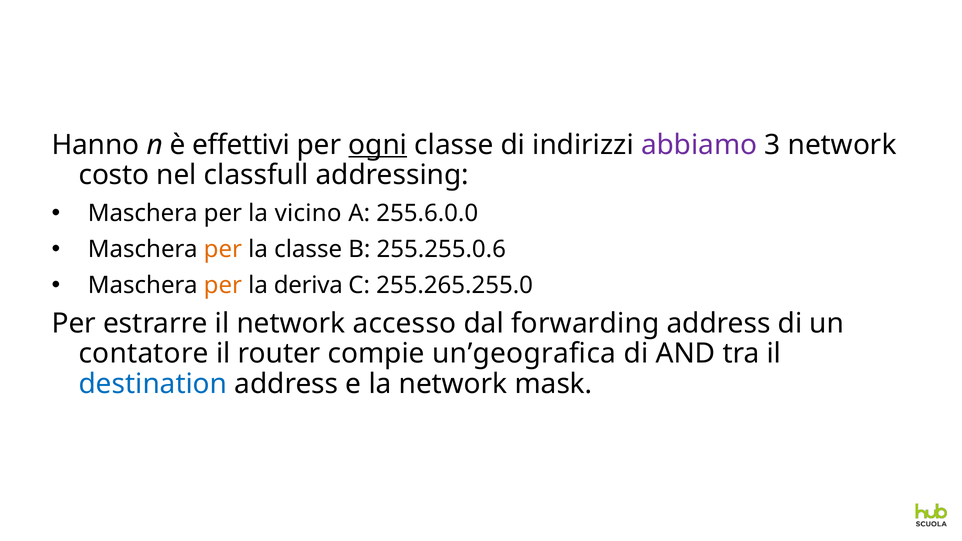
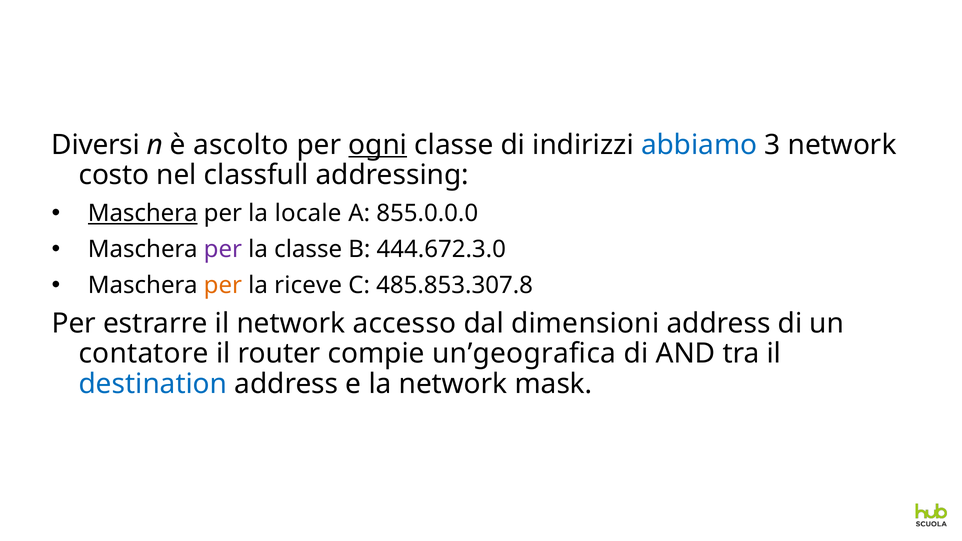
Hanno: Hanno -> Diversi (96, 145)
effettivi: effettivi -> ascolto (241, 145)
abbiamo colour: purple -> blue (699, 145)
Maschera underline: none -> present (143, 213)
vicino: vicino -> locale (308, 213)
255.6.0.0: 255.6.0.0 -> 855.0.0.0 (427, 213)
per colour: orange -> purple (223, 249)
255.255.0.6: 255.255.0.6 -> 444.672.3.0 (441, 249)
deriva: deriva -> riceve (308, 285)
255.265.255.0: 255.265.255.0 -> 485.853.307.8 (455, 285)
forwarding: forwarding -> dimensioni (585, 323)
